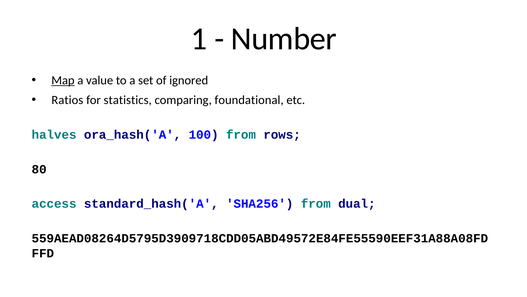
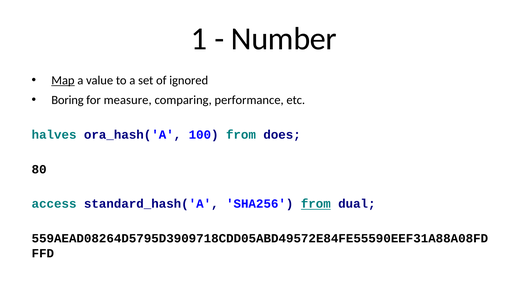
Ratios: Ratios -> Boring (67, 100)
statistics: statistics -> measure (128, 100)
foundational: foundational -> performance (249, 100)
rows: rows -> does (282, 134)
from underline: none -> present (316, 203)
